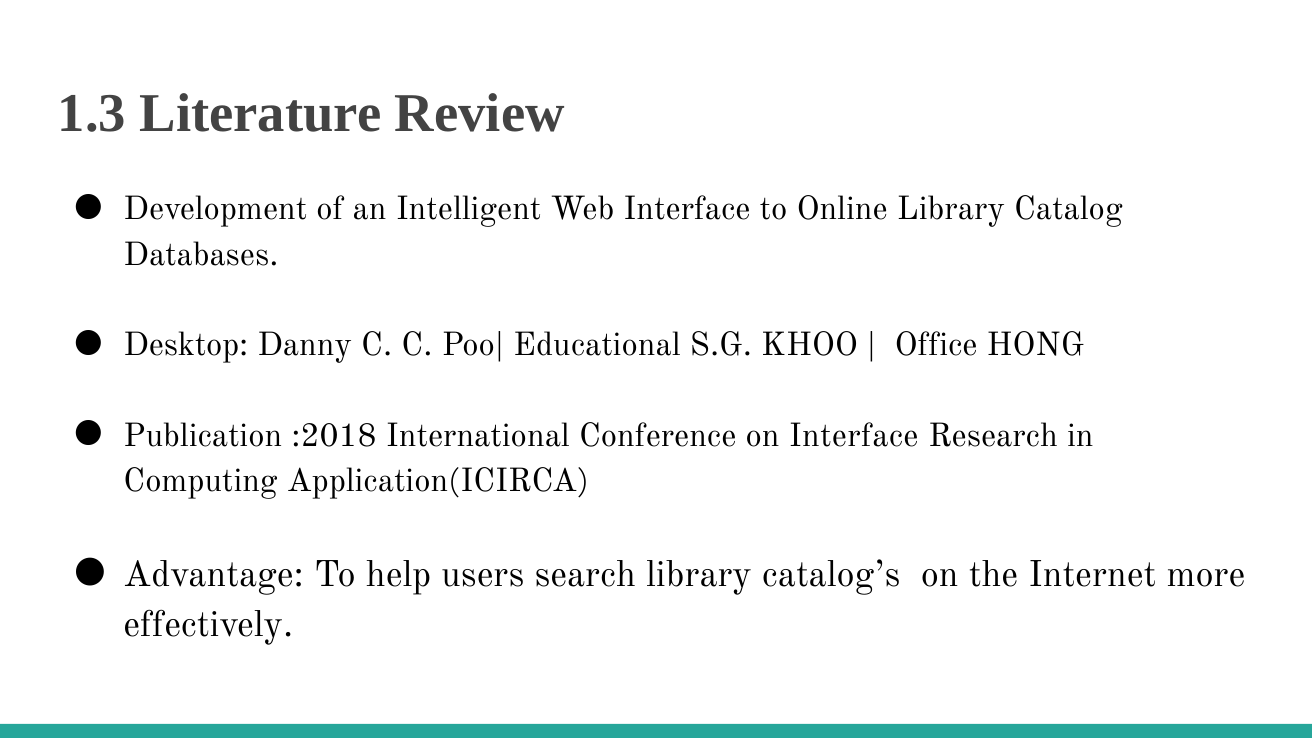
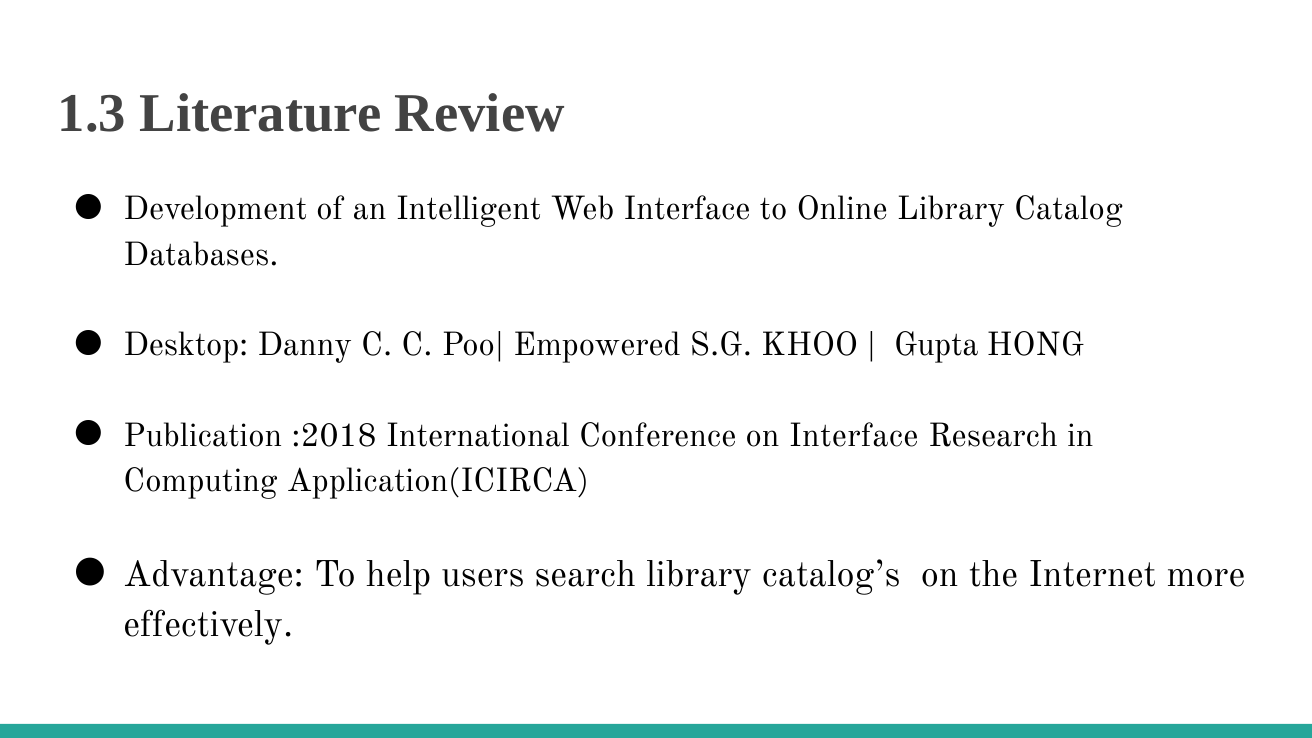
Educational: Educational -> Empowered (597, 345)
Office: Office -> Gupta (936, 345)
